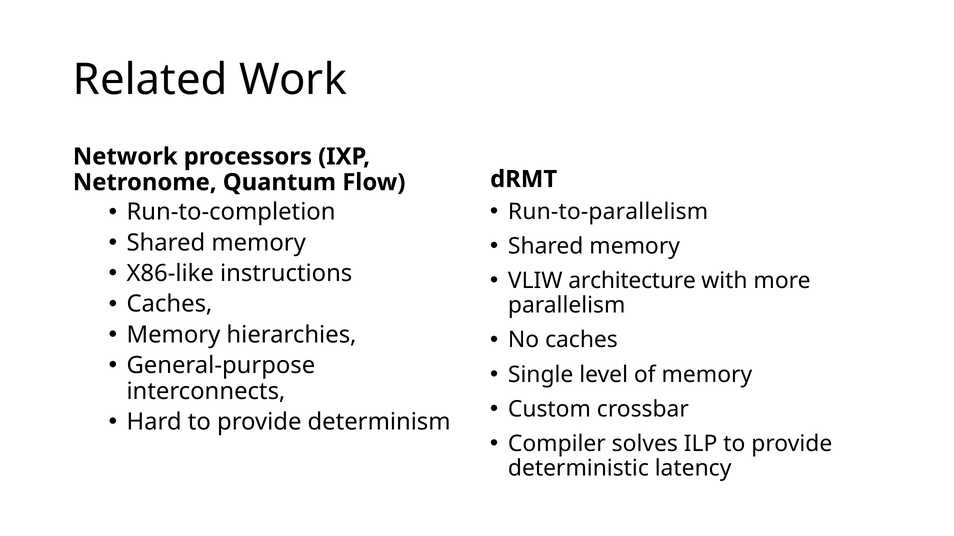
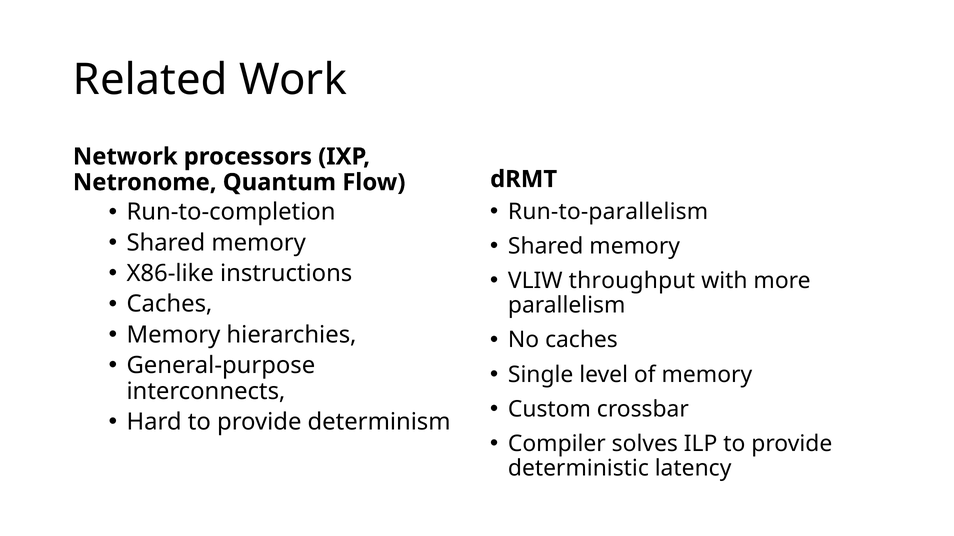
architecture: architecture -> throughput (632, 281)
